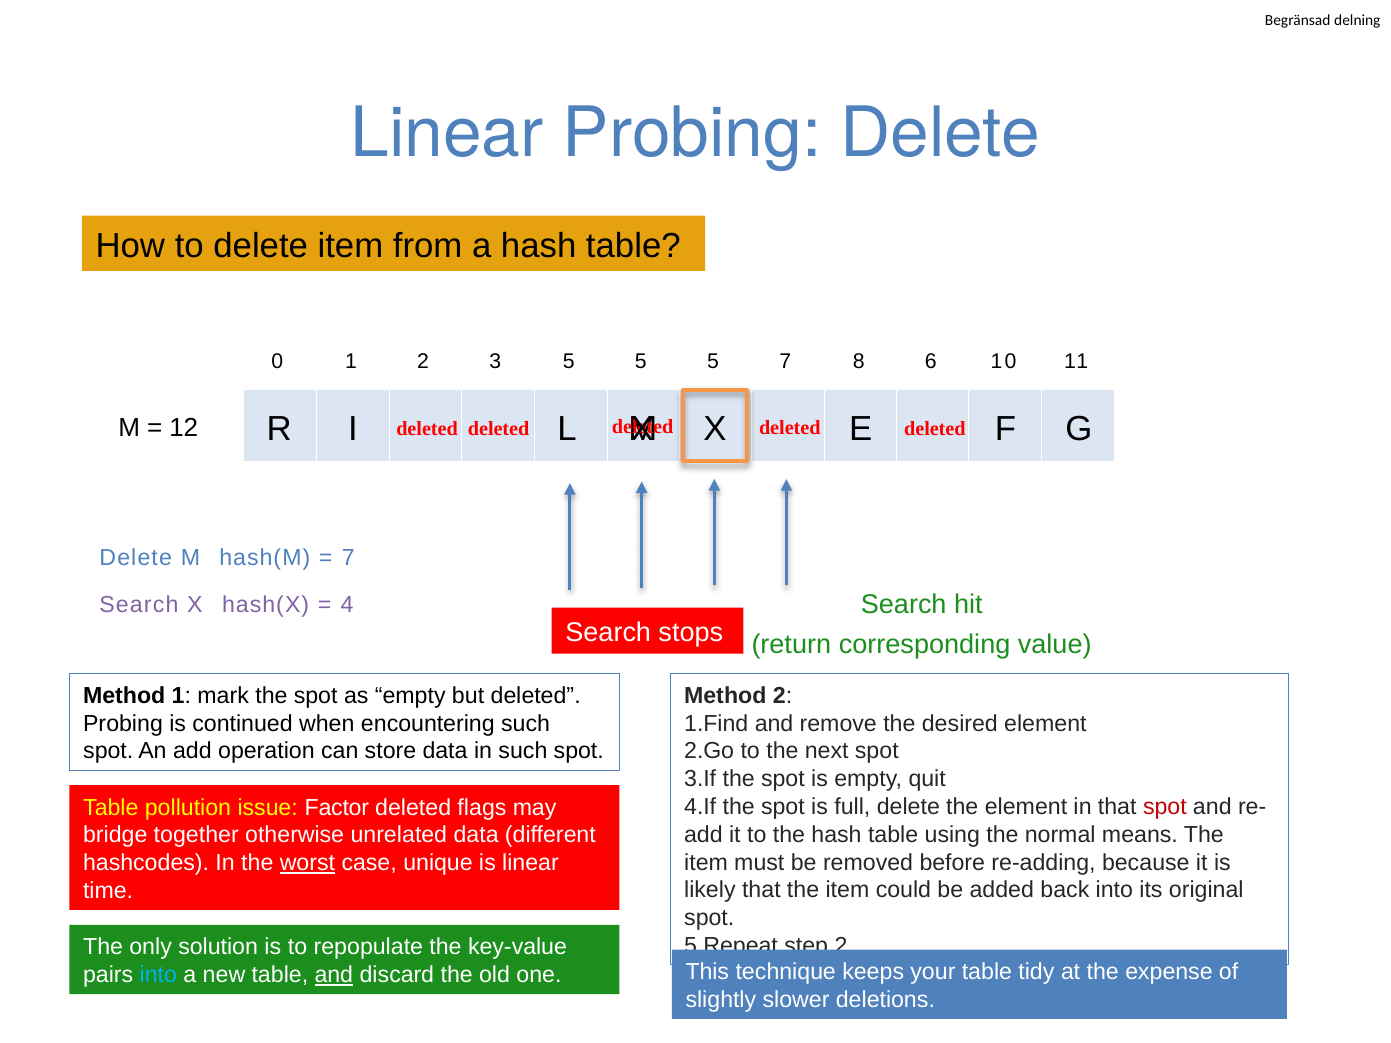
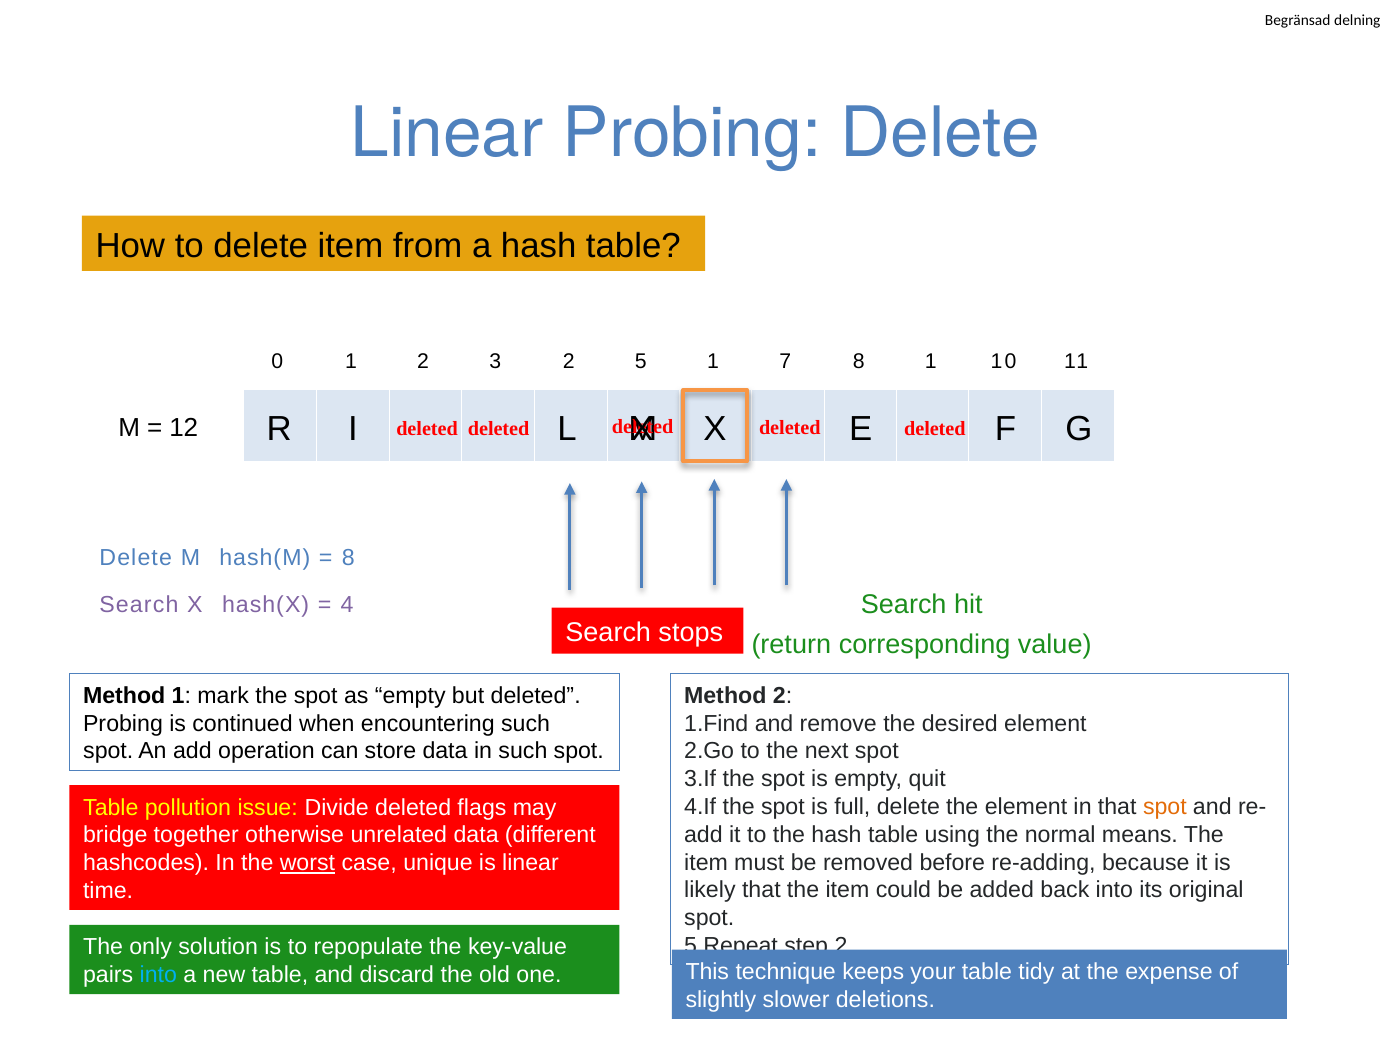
3 5: 5 -> 2 (569, 362)
5: 5 -> 1 (713, 362)
8 6: 6 -> 1 (931, 362)
7: 7 -> 8 (348, 558)
spot colour: red -> orange (1165, 807)
Factor: Factor -> Divide (337, 808)
and underline: present -> none (334, 975)
